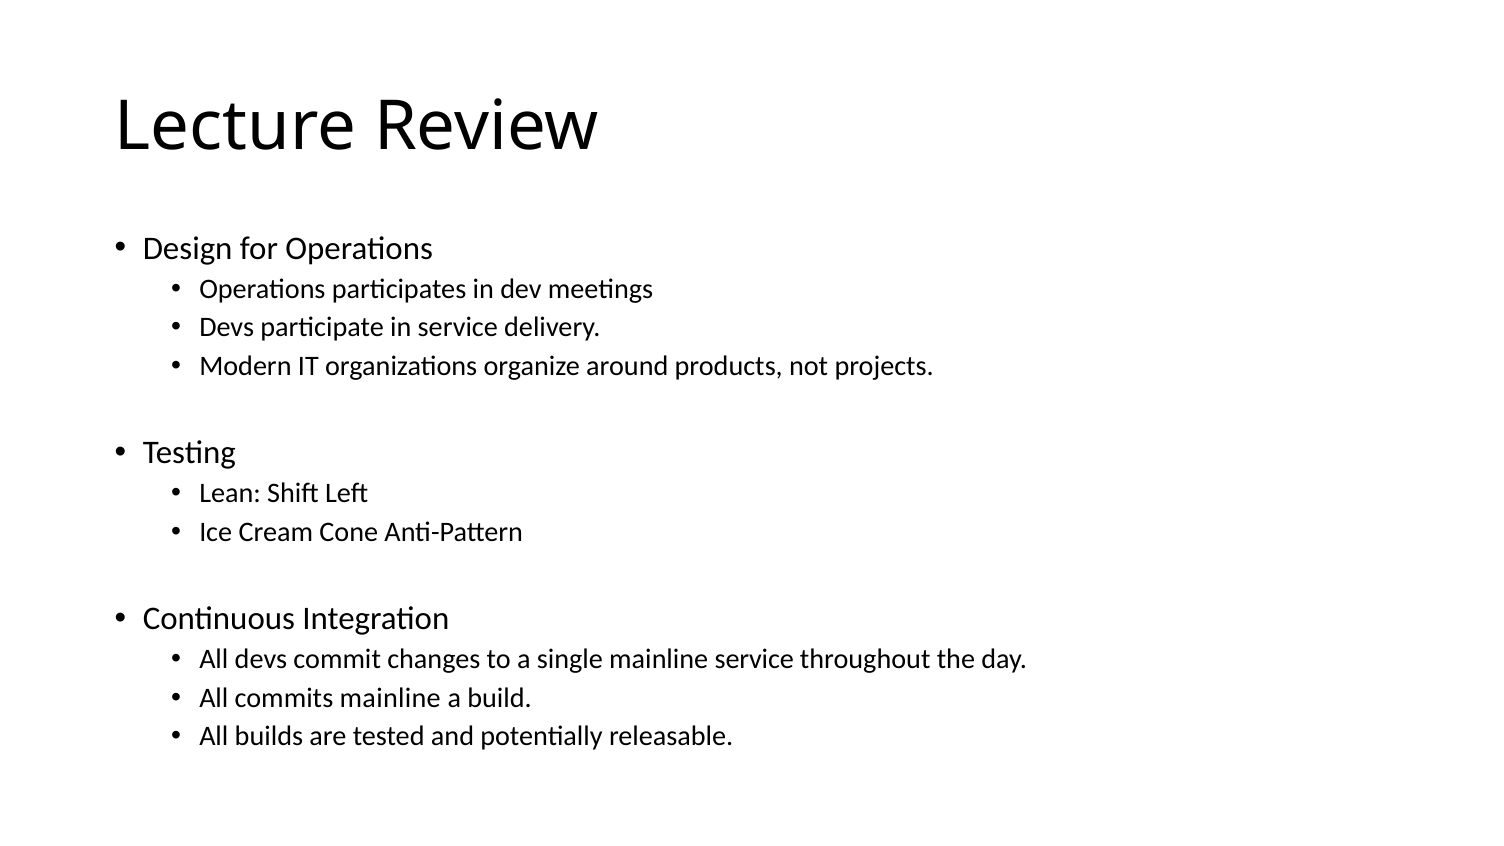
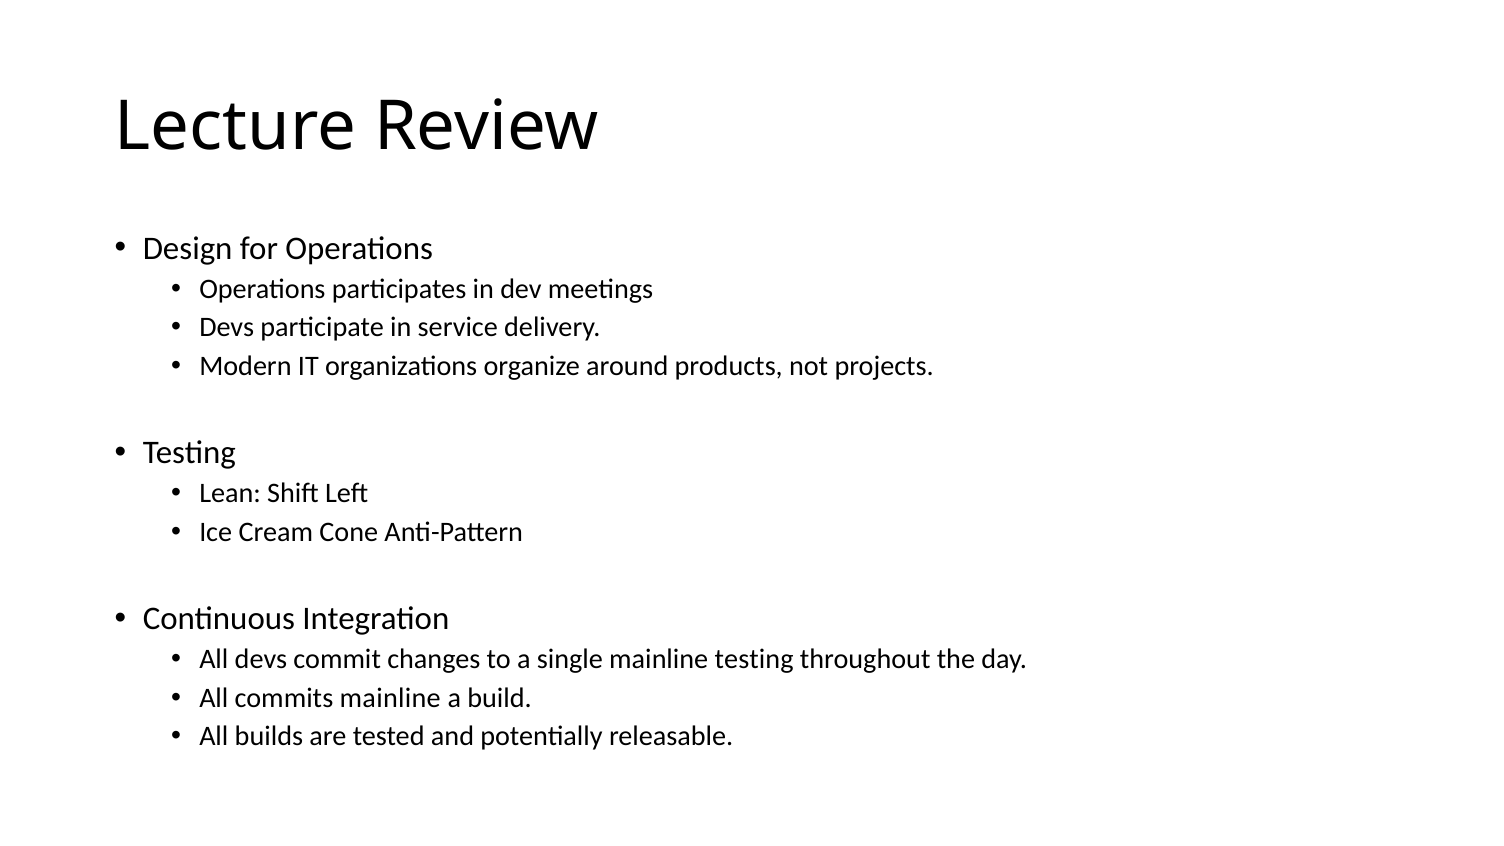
mainline service: service -> testing (754, 660)
